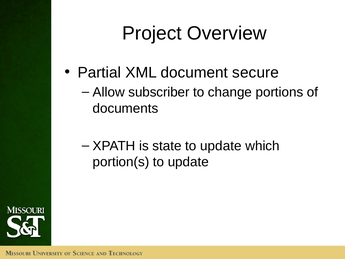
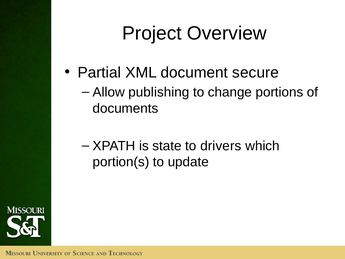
subscriber: subscriber -> publishing (159, 92)
update: update -> drivers (221, 146)
